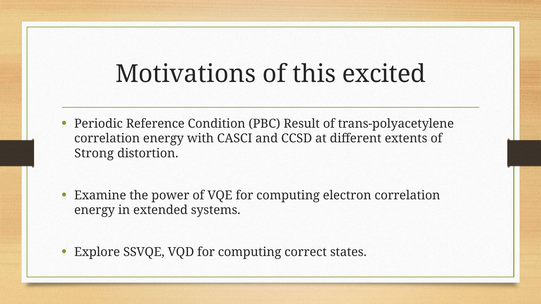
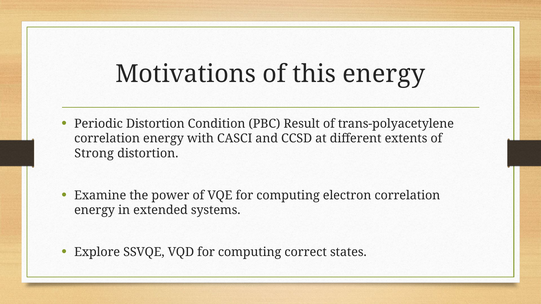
this excited: excited -> energy (384, 74)
Periodic Reference: Reference -> Distortion (155, 124)
